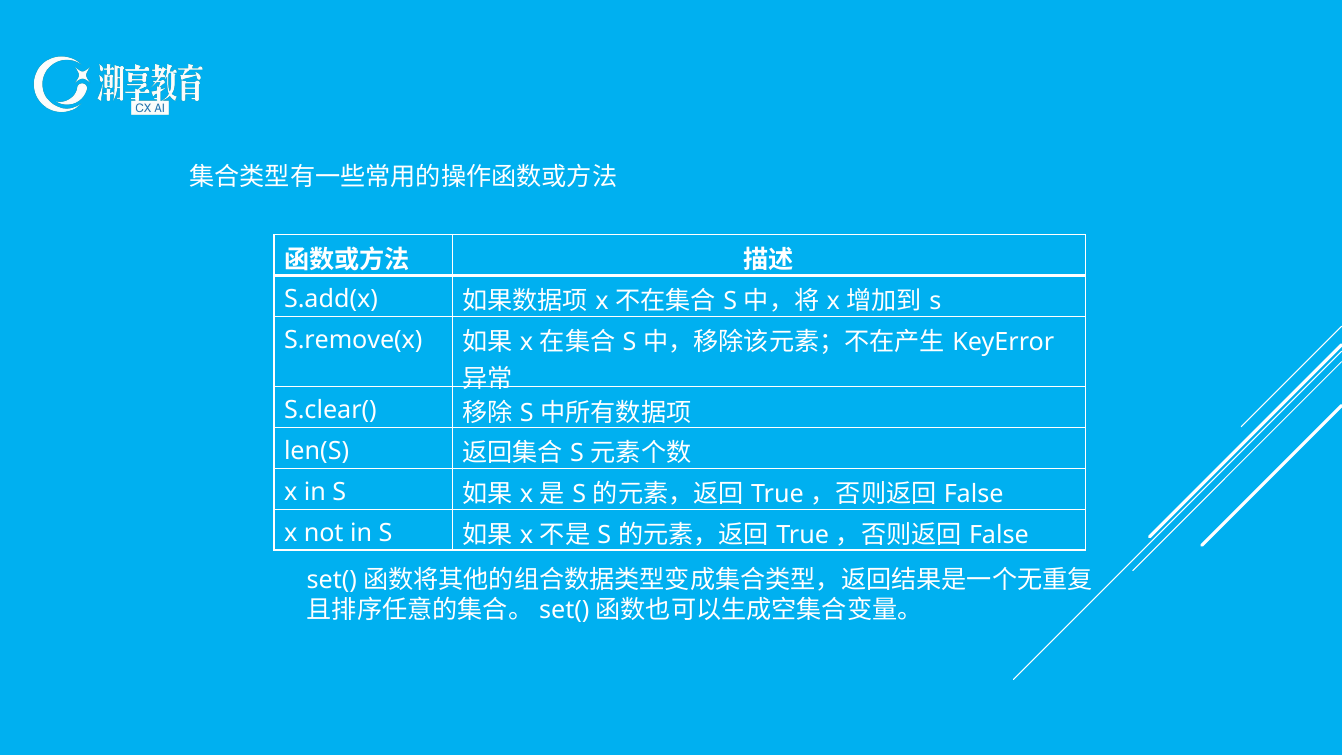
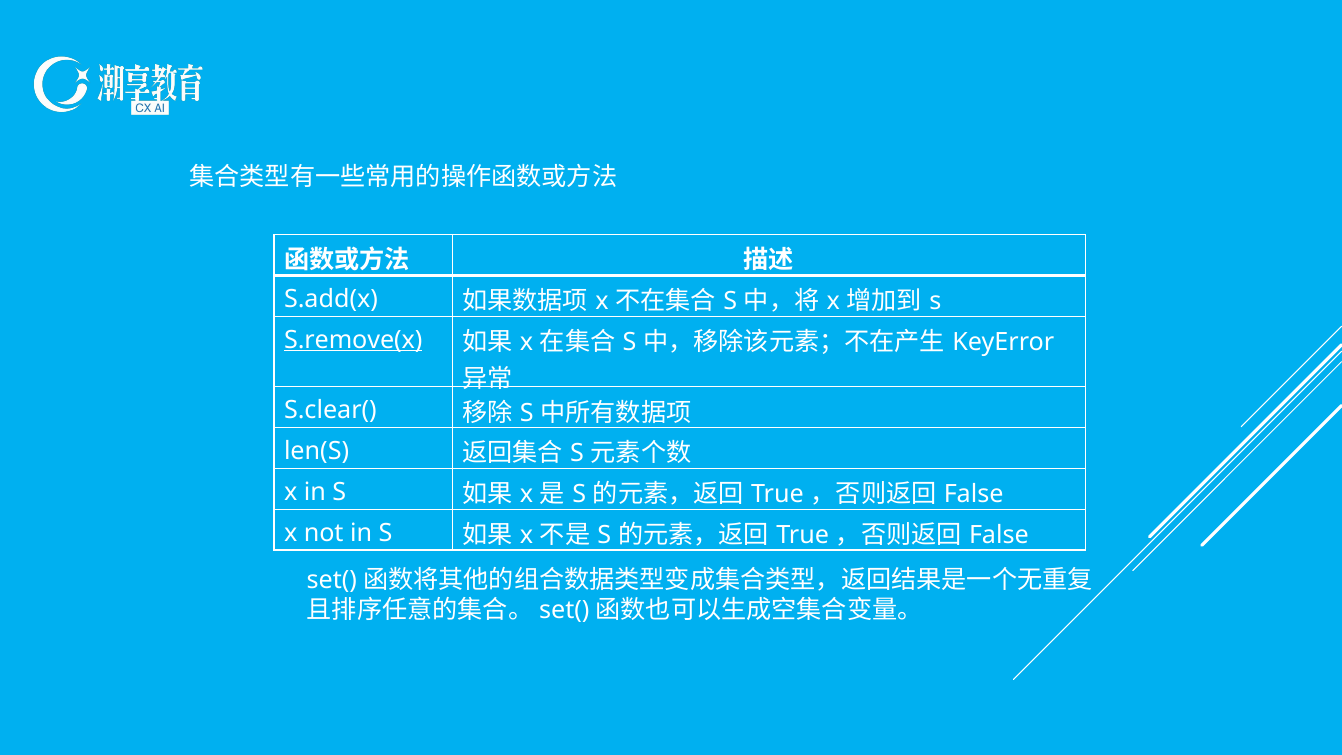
S.remove(x underline: none -> present (353, 340)
